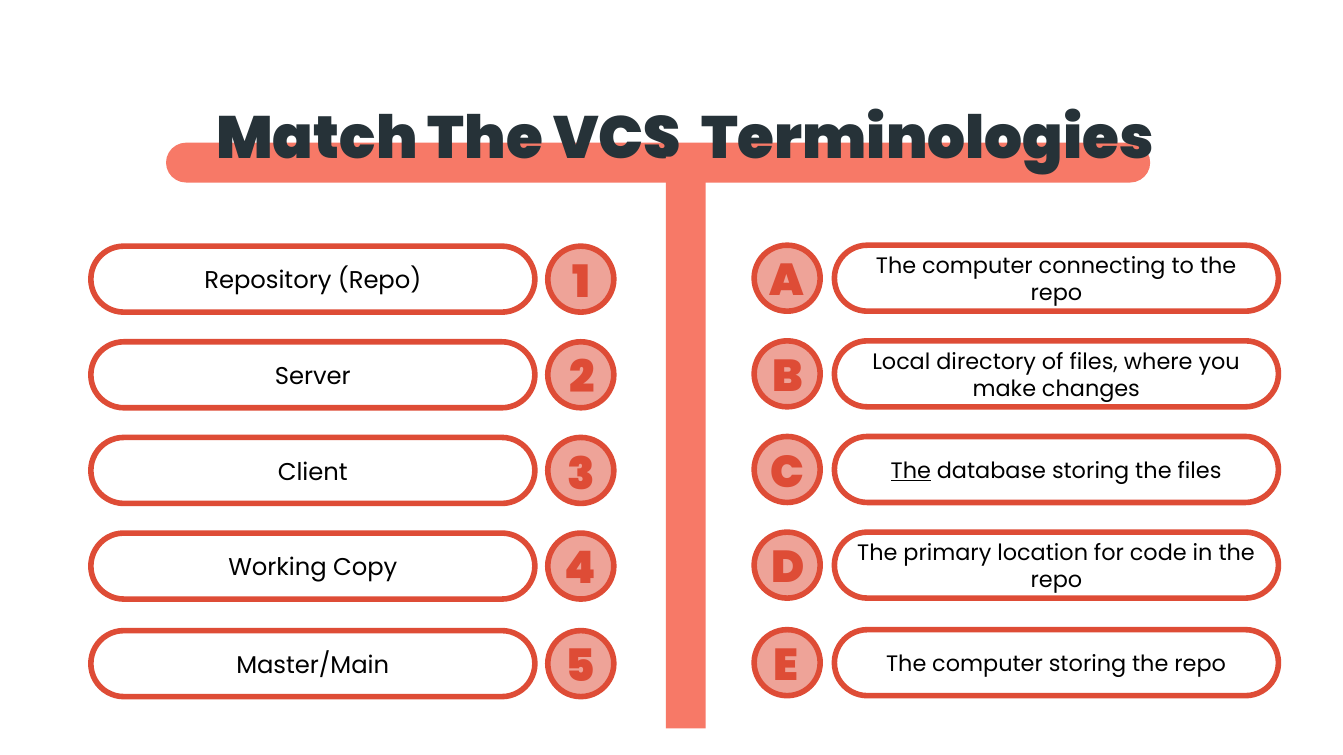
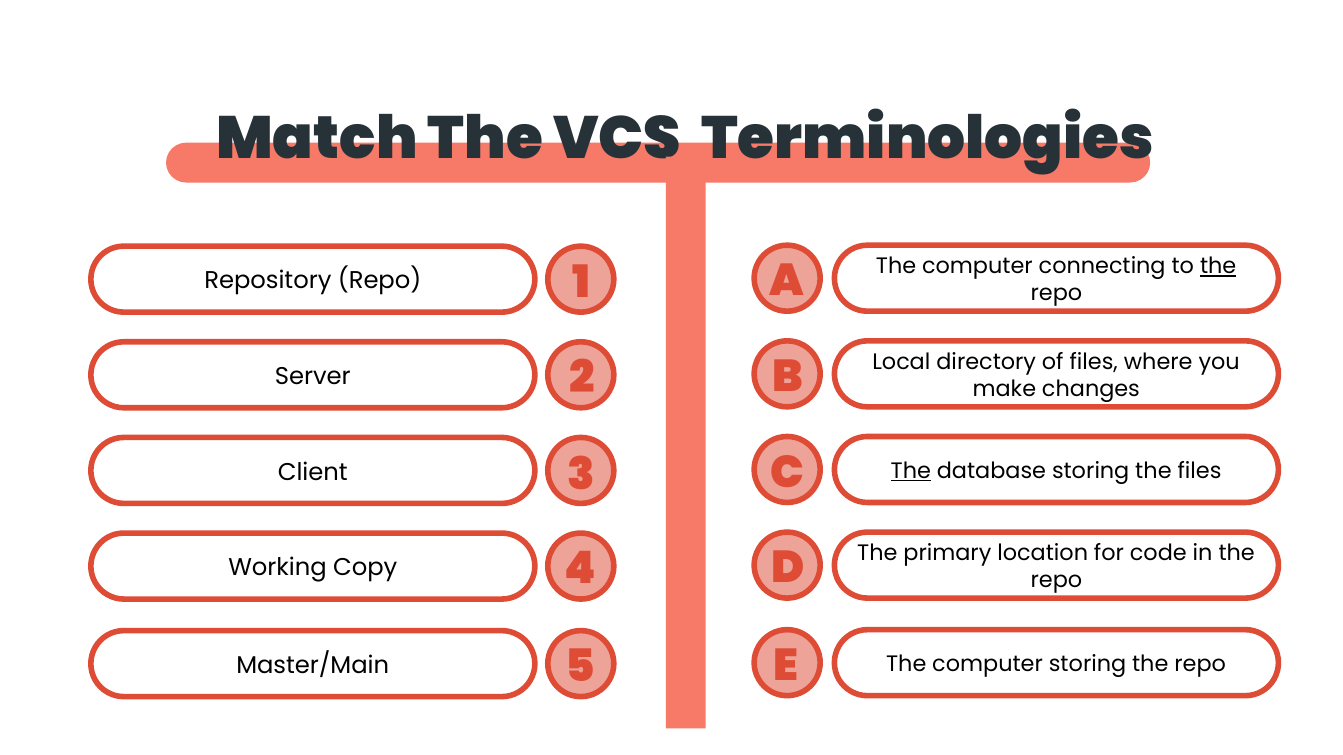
the underline: none -> present (1218, 266)
